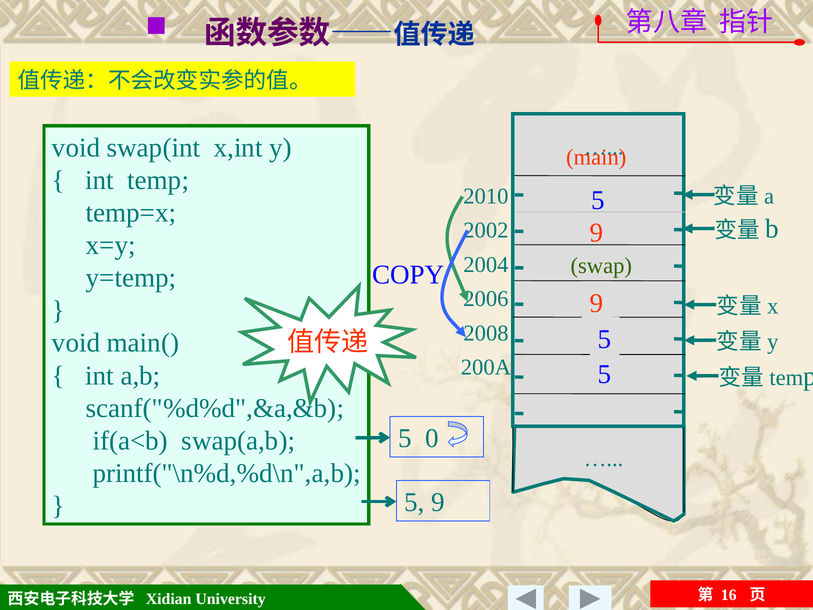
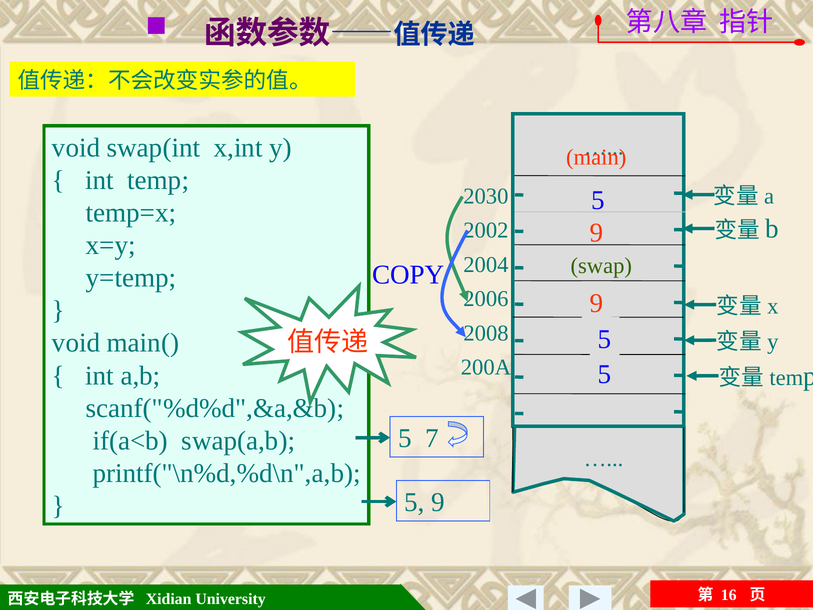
2010: 2010 -> 2030 (486, 196)
0: 0 -> 7 (432, 438)
